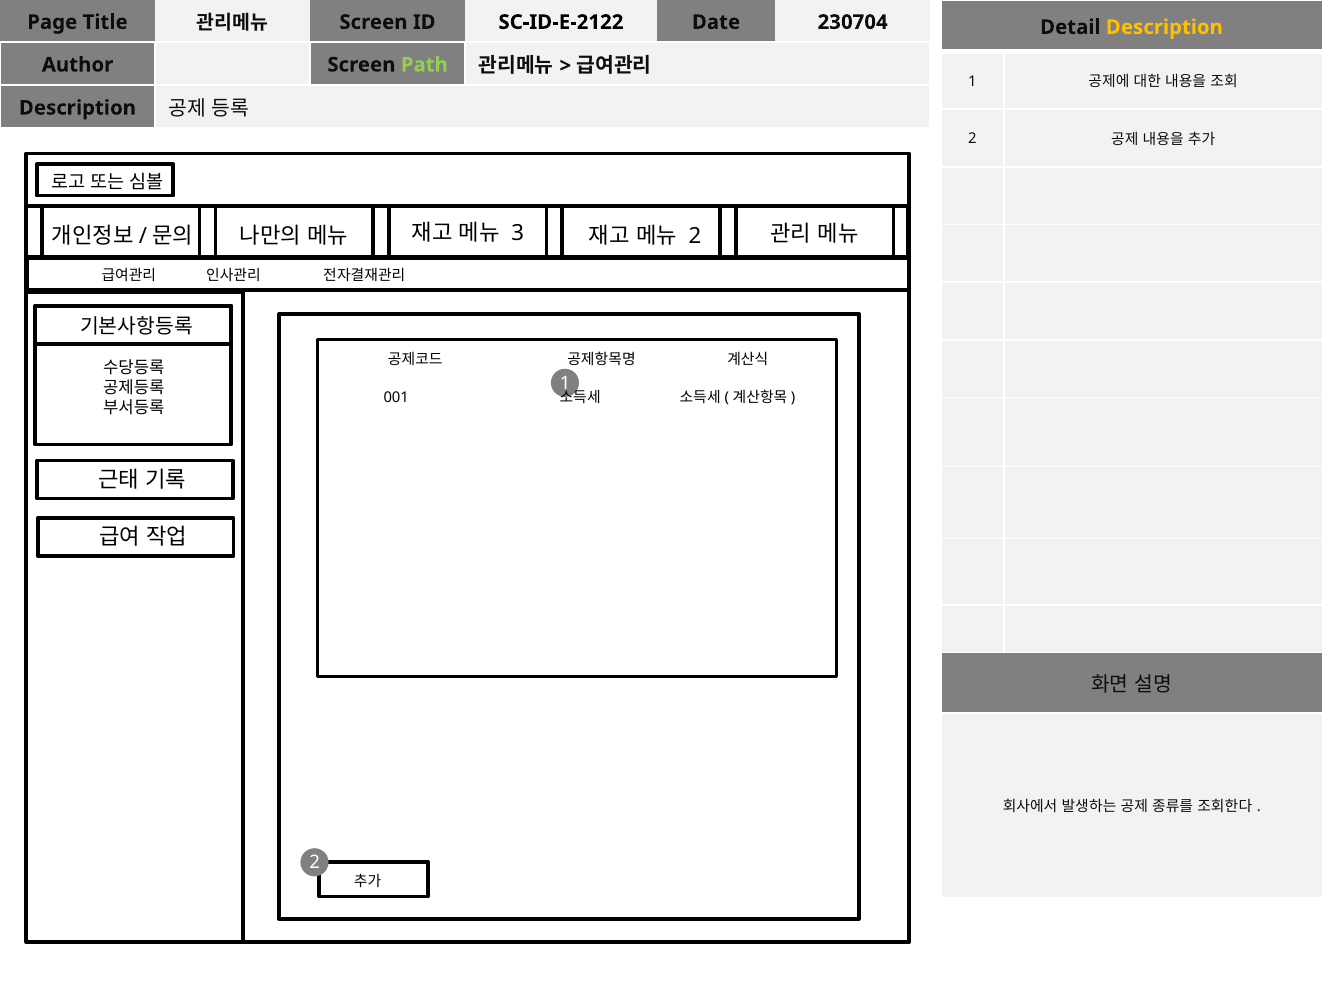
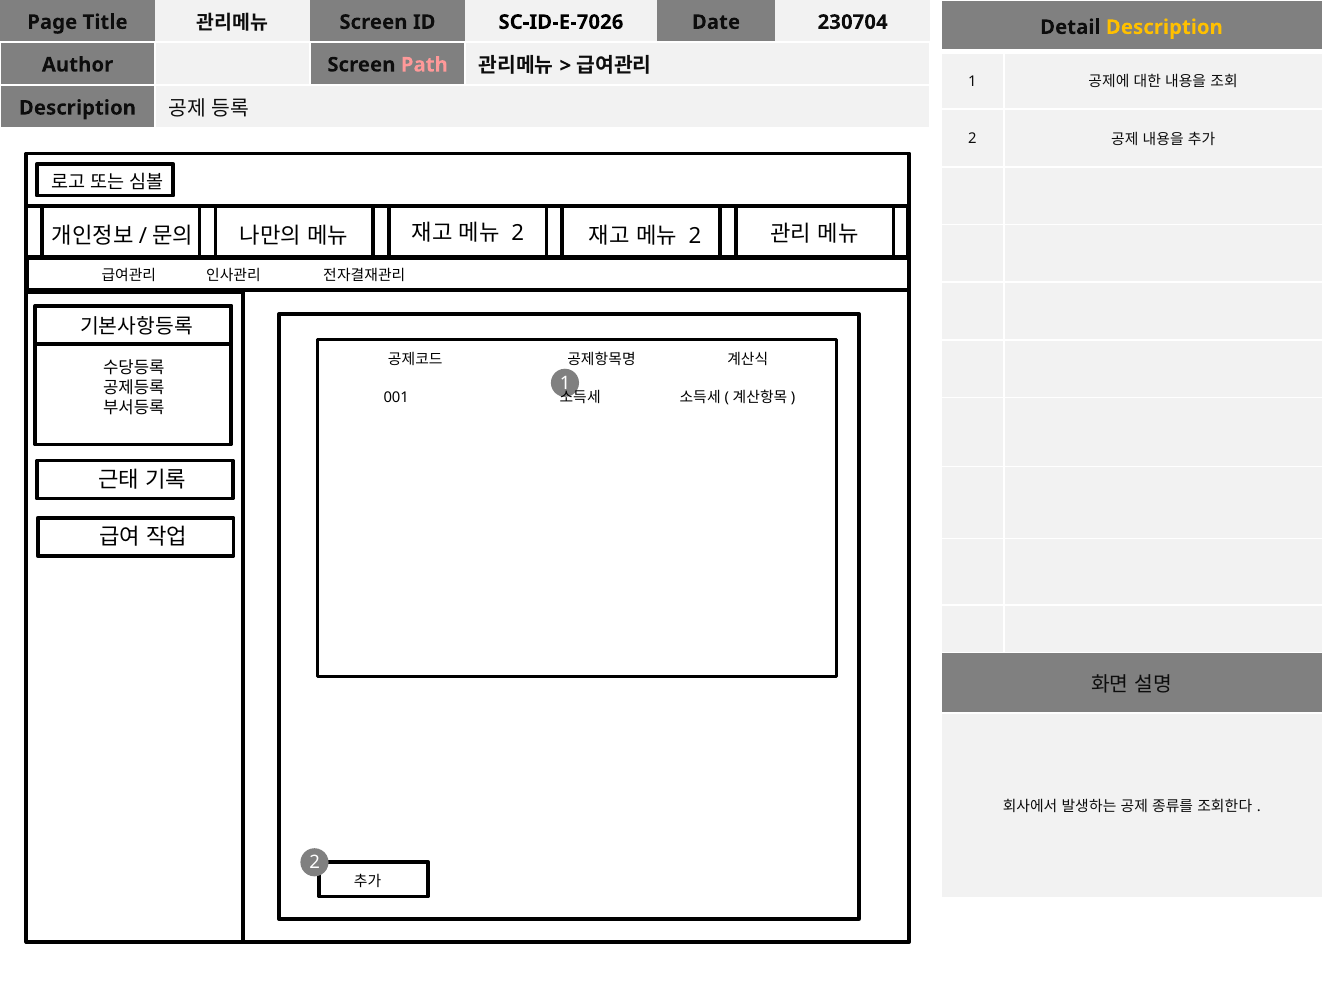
SC-ID-E-2122: SC-ID-E-2122 -> SC-ID-E-7026 (561, 22)
Path colour: light green -> pink (424, 65)
3: 3 -> 2 (518, 233)
